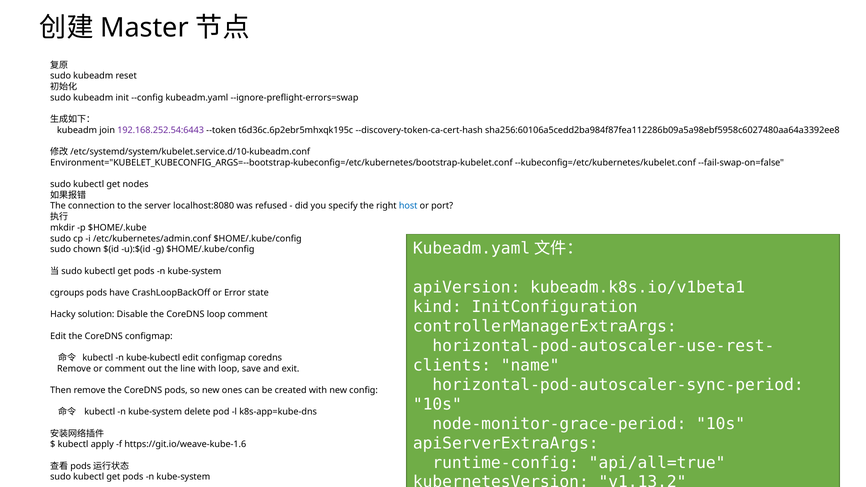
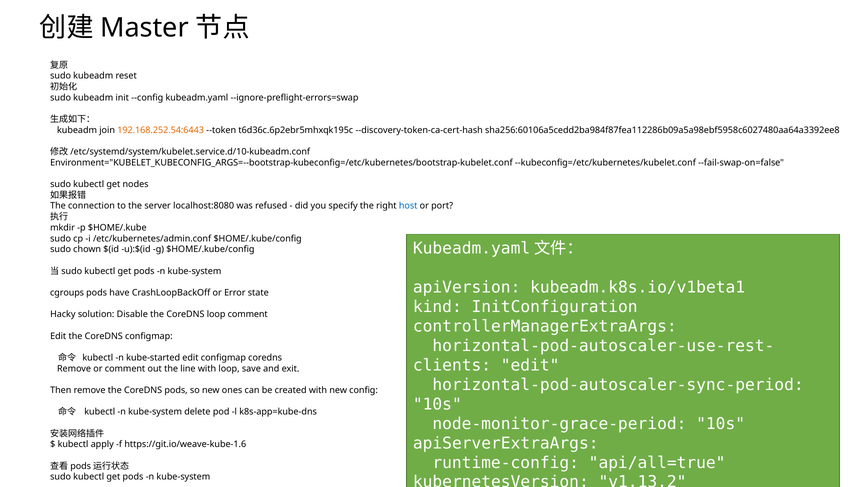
192.168.252.54:6443 colour: purple -> orange (161, 130)
kube-kubectl: kube-kubectl -> kube-started (153, 358)
name: name -> edit (530, 365)
